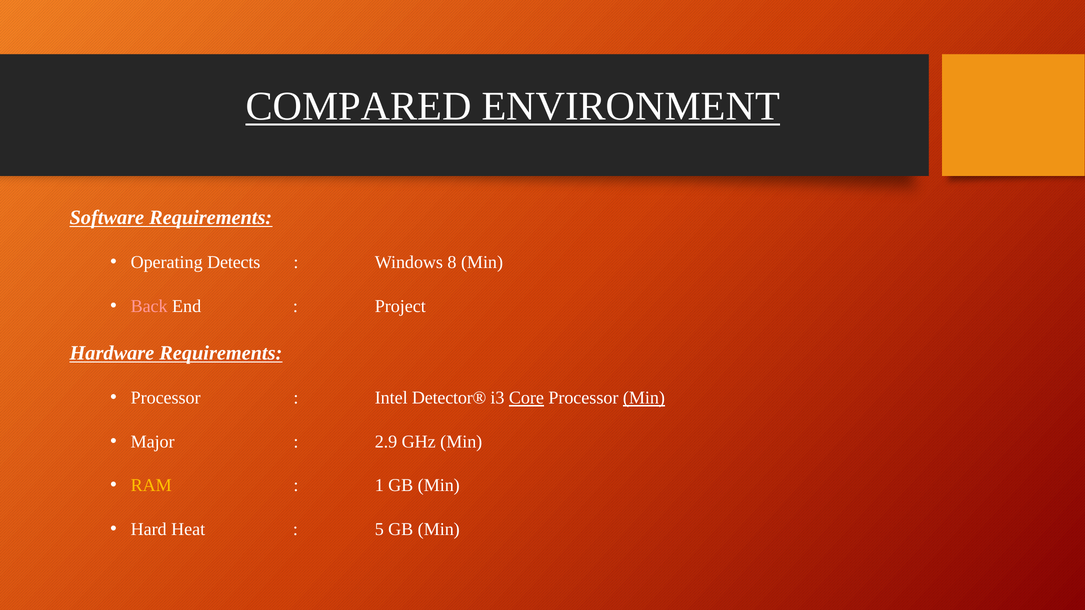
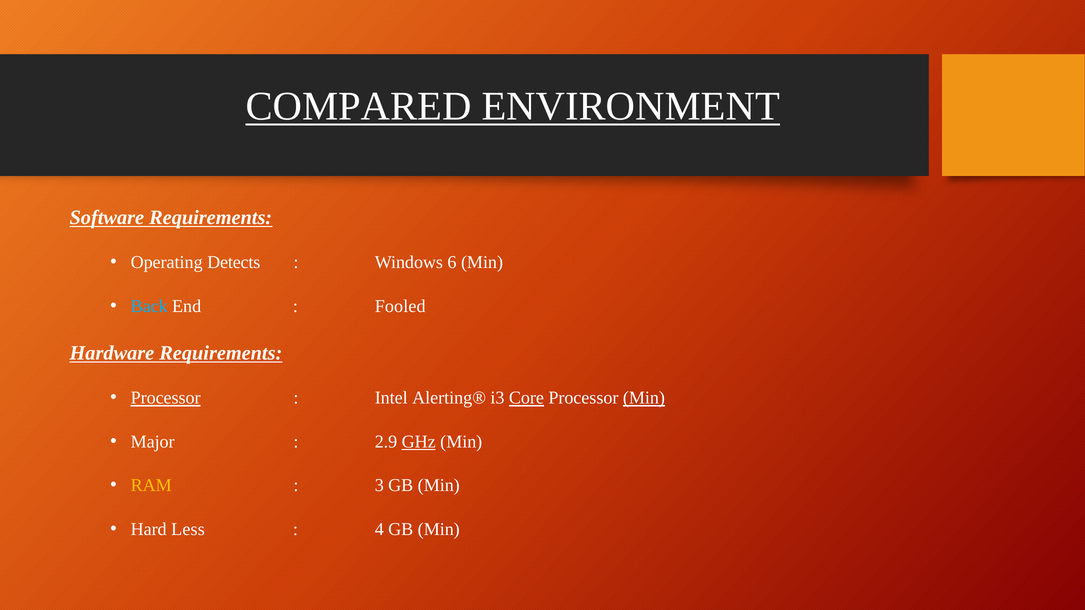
8: 8 -> 6 (452, 263)
Back colour: pink -> light blue (149, 306)
Project: Project -> Fooled (400, 306)
Processor underline: none -> present (166, 398)
Detector®: Detector® -> Alerting® (449, 398)
GHz underline: none -> present (419, 442)
1: 1 -> 3 (379, 486)
Heat: Heat -> Less (188, 530)
5: 5 -> 4 (379, 530)
